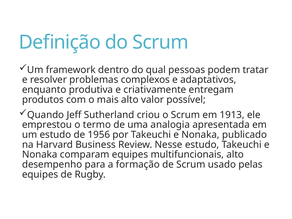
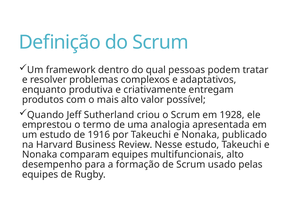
1913: 1913 -> 1928 (232, 115)
1956: 1956 -> 1916 (99, 135)
